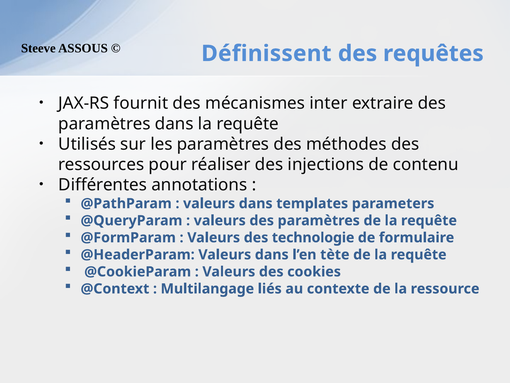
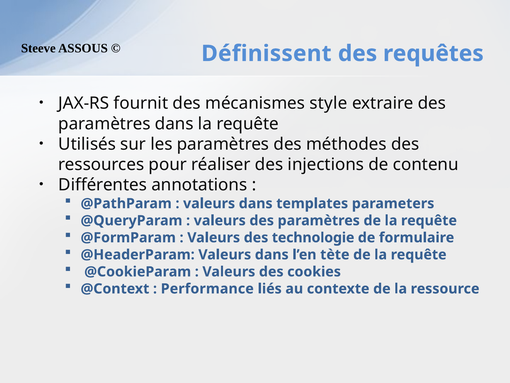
inter: inter -> style (328, 103)
Multilangage: Multilangage -> Performance (207, 288)
